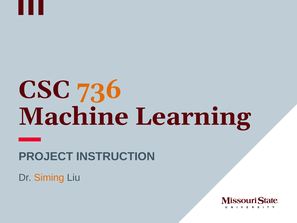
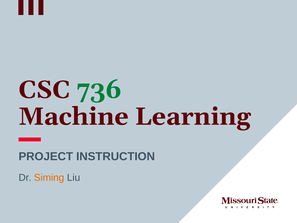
736 colour: orange -> green (99, 90)
